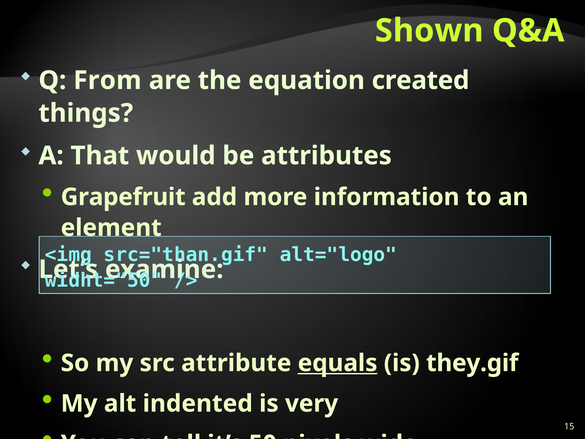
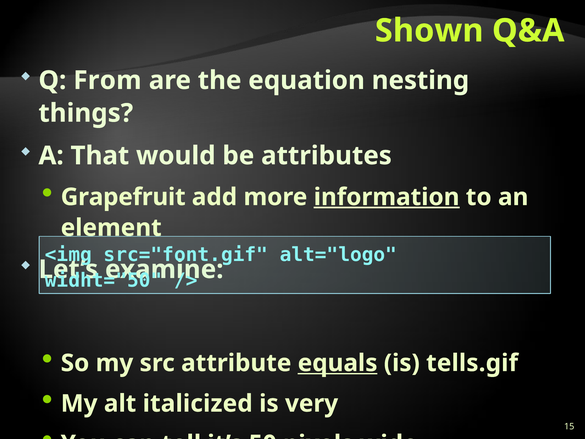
created: created -> nesting (420, 80)
information underline: none -> present (387, 197)
src="than.gif: src="than.gif -> src="font.gif (186, 254)
they.gif: they.gif -> tells.gif (472, 363)
indented: indented -> italicized (198, 403)
